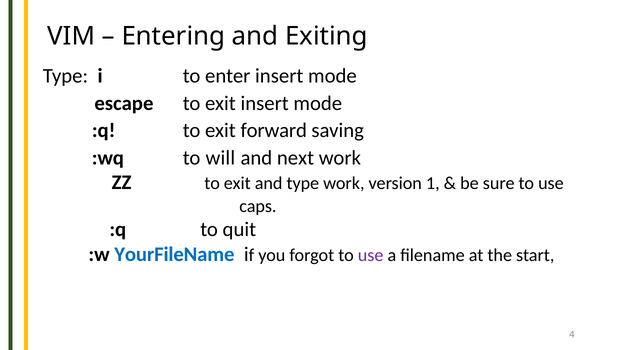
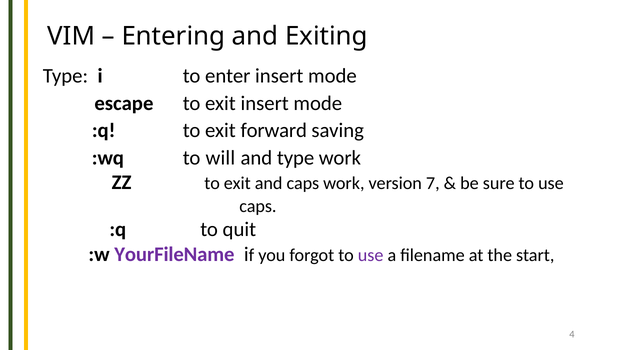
and next: next -> type (296, 158)
and type: type -> caps (303, 183)
1: 1 -> 7 (433, 183)
YourFileName colour: blue -> purple (174, 254)
